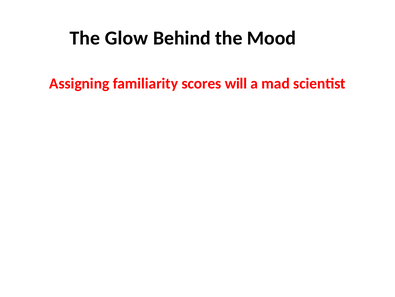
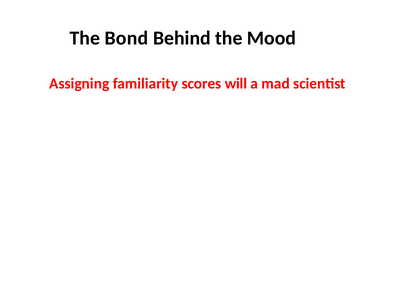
Glow: Glow -> Bond (126, 38)
